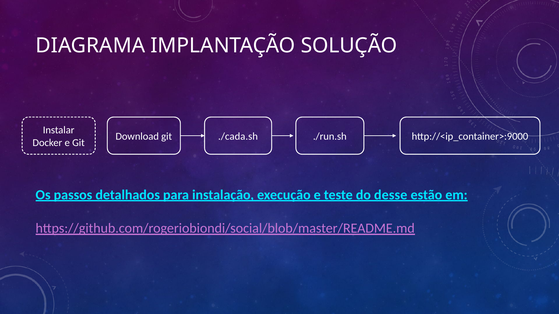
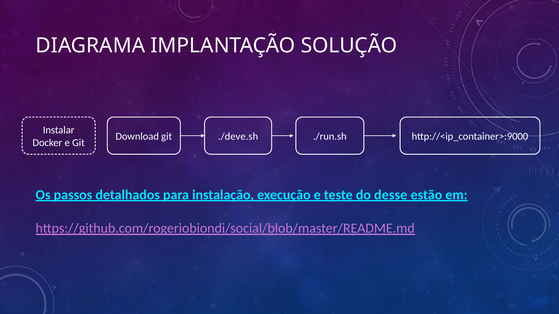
./cada.sh: ./cada.sh -> ./deve.sh (238, 137)
